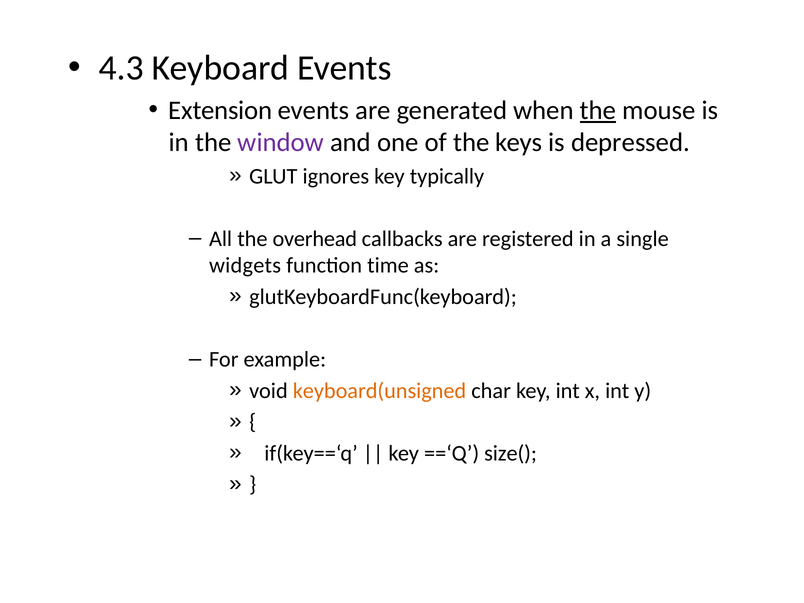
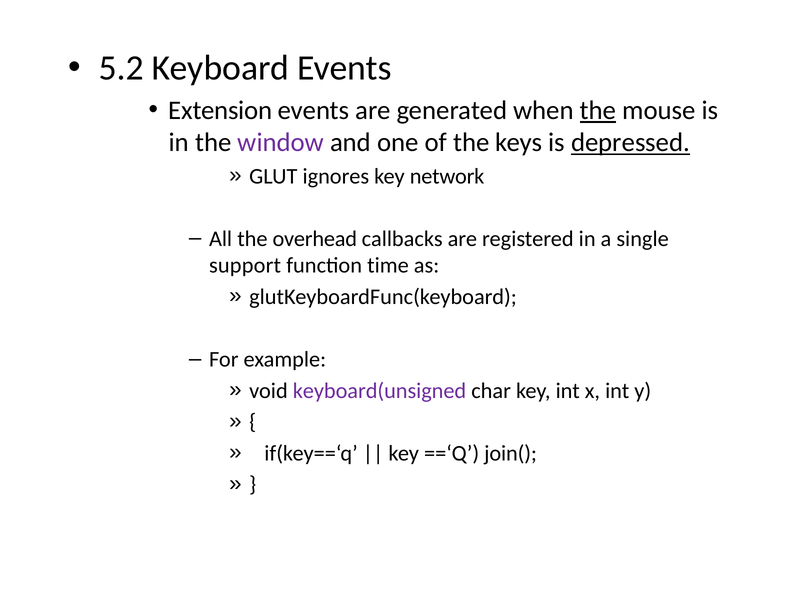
4.3: 4.3 -> 5.2 (121, 68)
depressed underline: none -> present (631, 143)
typically: typically -> network (447, 176)
widgets: widgets -> support (245, 266)
keyboard(unsigned colour: orange -> purple (379, 391)
size(: size( -> join( (511, 453)
